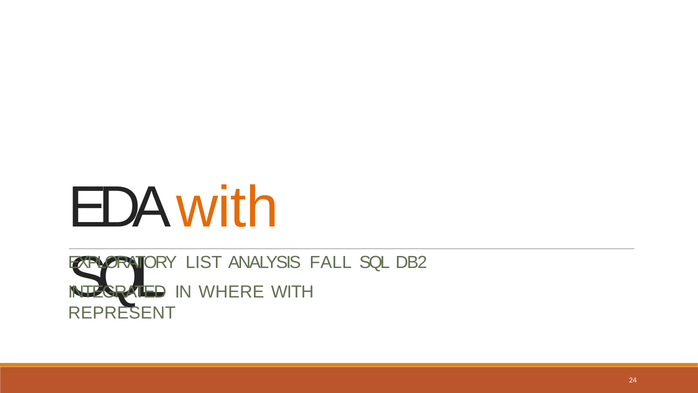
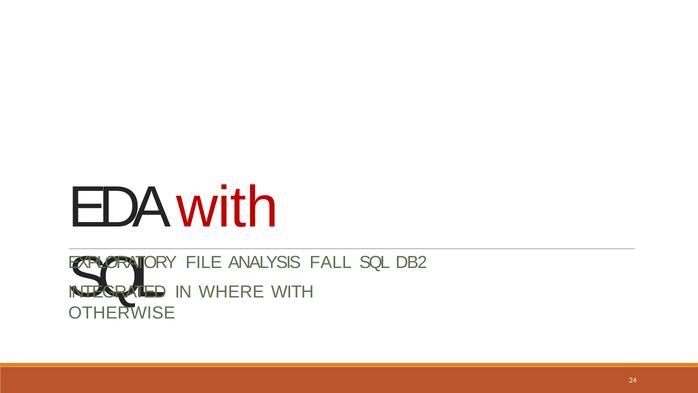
with colour: orange -> red (227, 207)
LIST: LIST -> FILE (204, 262)
REPRESENT: REPRESENT -> OTHERWISE (122, 312)
